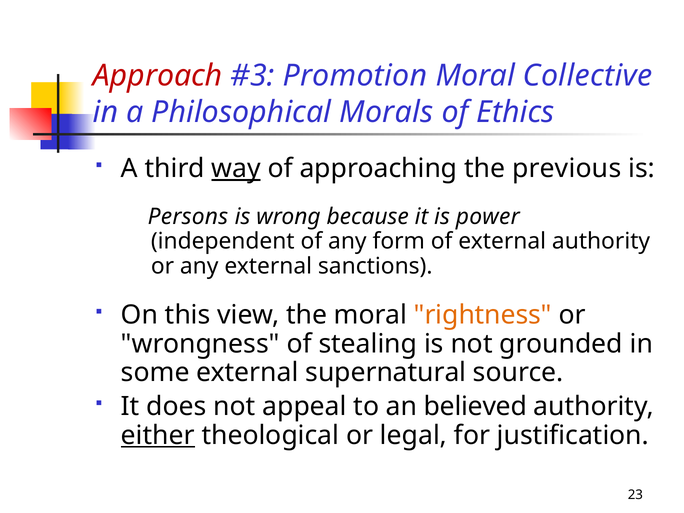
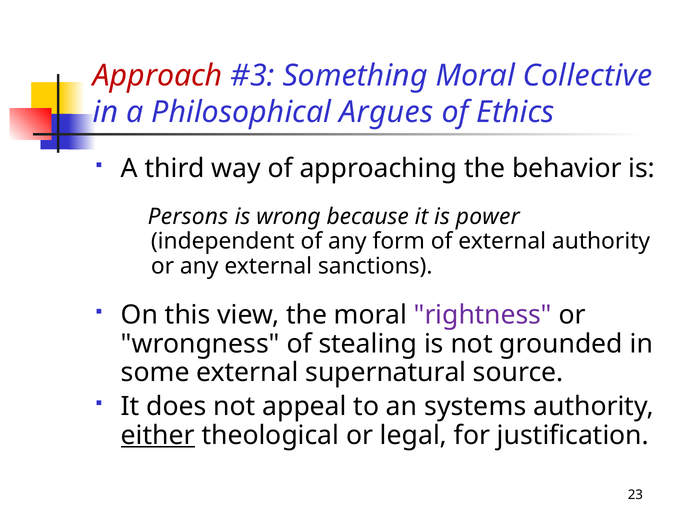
Promotion: Promotion -> Something (355, 76)
Morals: Morals -> Argues (386, 112)
way underline: present -> none (236, 169)
previous: previous -> behavior (567, 169)
rightness colour: orange -> purple (483, 315)
believed: believed -> systems (475, 407)
